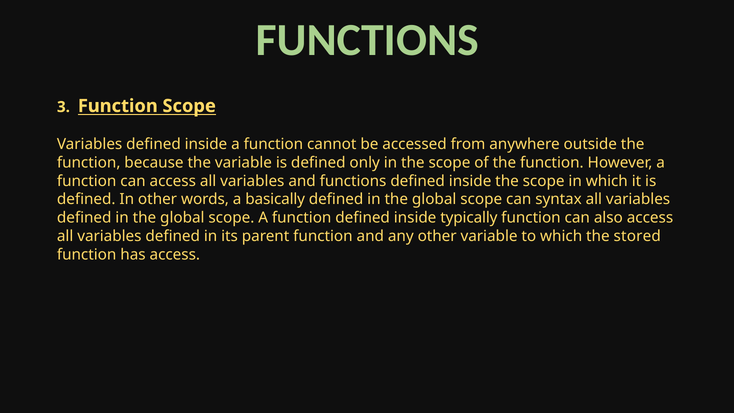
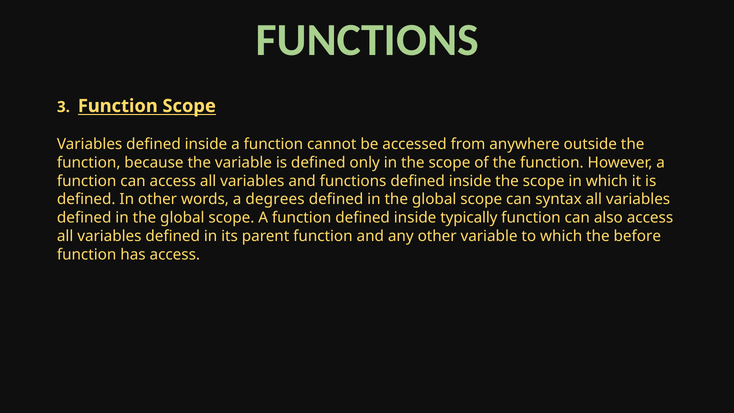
basically: basically -> degrees (275, 199)
stored: stored -> before (637, 236)
